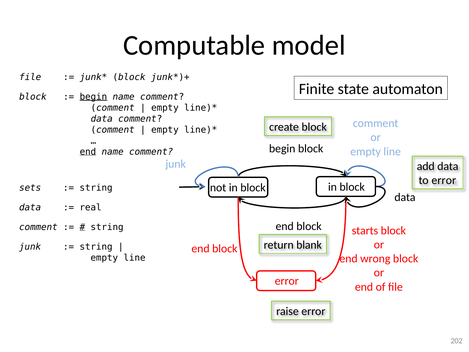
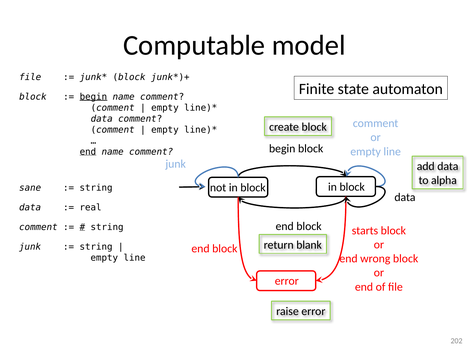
to error: error -> alpha (444, 180)
sets: sets -> sane (30, 188)
